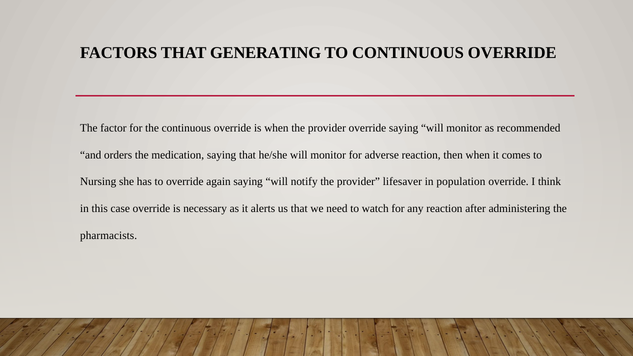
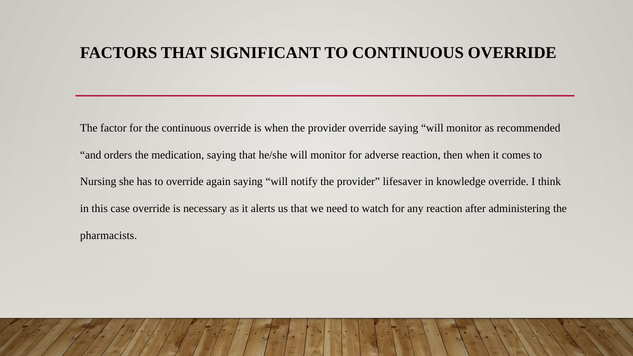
GENERATING: GENERATING -> SIGNIFICANT (265, 53)
population: population -> knowledge (461, 182)
